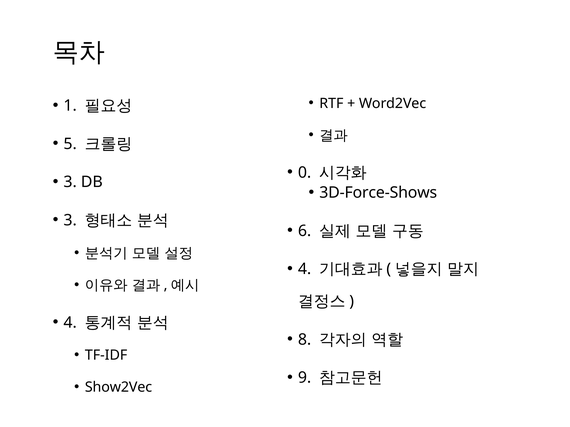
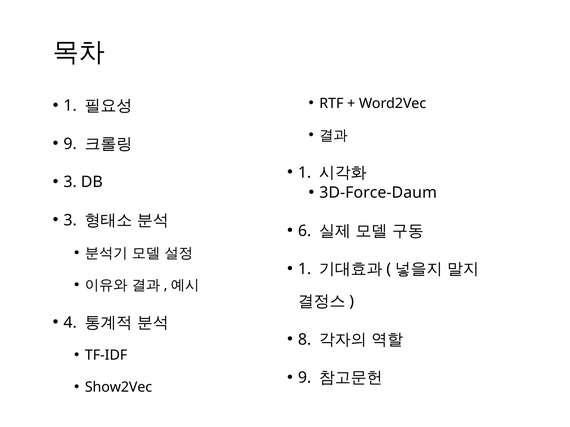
5: 5 -> 9 (70, 144)
0: 0 -> 1 (305, 173)
3D-Force-Shows: 3D-Force-Shows -> 3D-Force-Daum (378, 193)
4: 4 -> 1 (305, 269)
